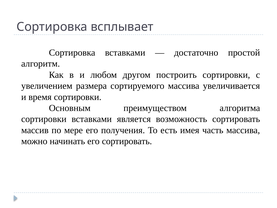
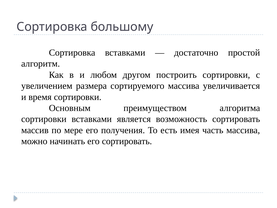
всплывает: всплывает -> большому (122, 27)
